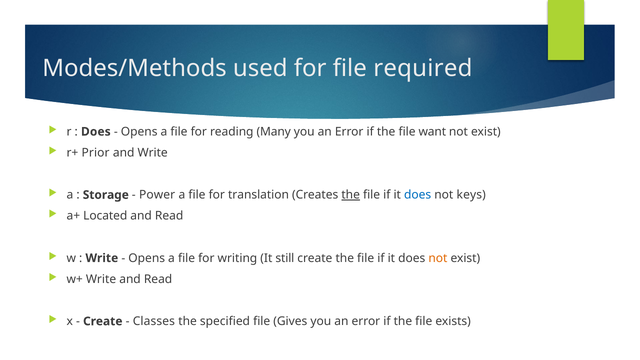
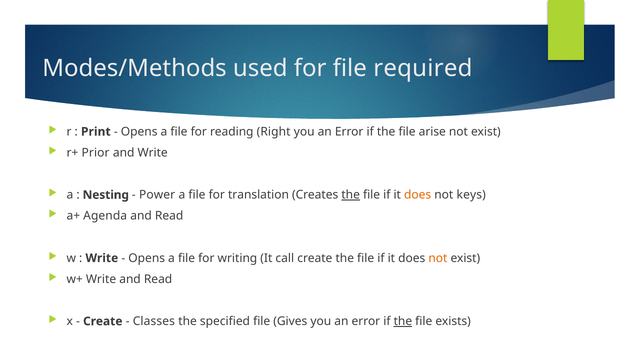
Does: Does -> Print (96, 132)
Many: Many -> Right (274, 132)
want: want -> arise (432, 132)
Storage: Storage -> Nesting (106, 195)
does colour: blue -> orange (418, 195)
Located: Located -> Agenda (105, 216)
still: still -> call (285, 258)
the underline: none -> present (403, 321)
